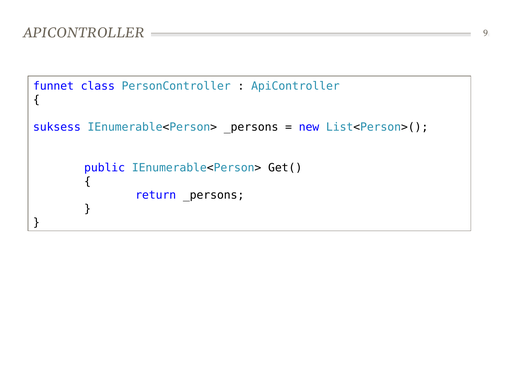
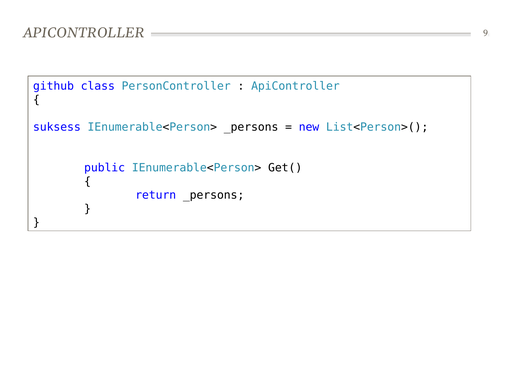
funnet: funnet -> github (54, 86)
